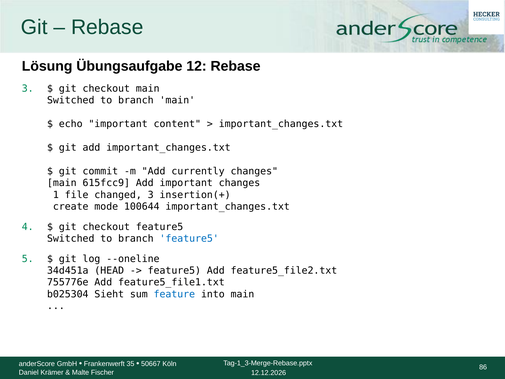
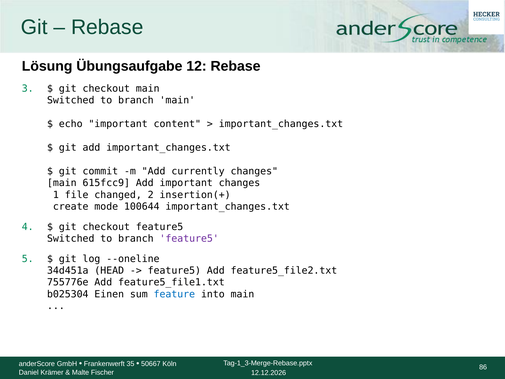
changed 3: 3 -> 2 (151, 195)
feature5 colour: blue -> purple (189, 238)
Sieht: Sieht -> Einen (109, 294)
